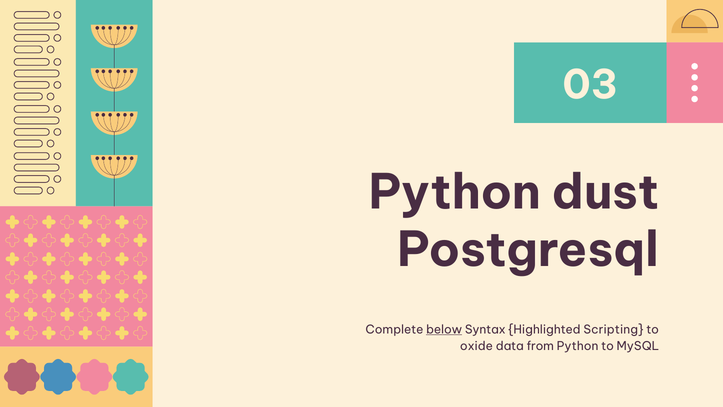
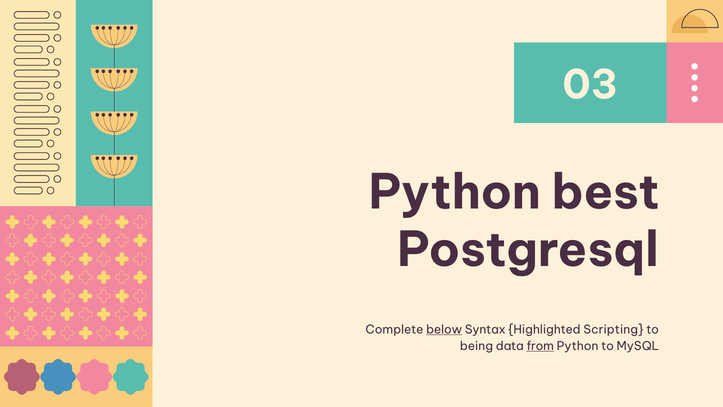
dust: dust -> best (606, 192)
oxide: oxide -> being (476, 346)
from underline: none -> present (540, 346)
